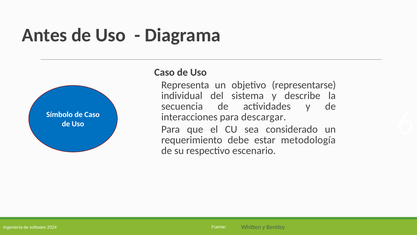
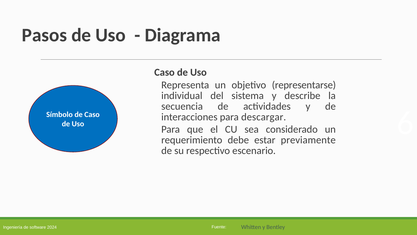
Antes: Antes -> Pasos (45, 35)
metodología: metodología -> previamente (308, 140)
